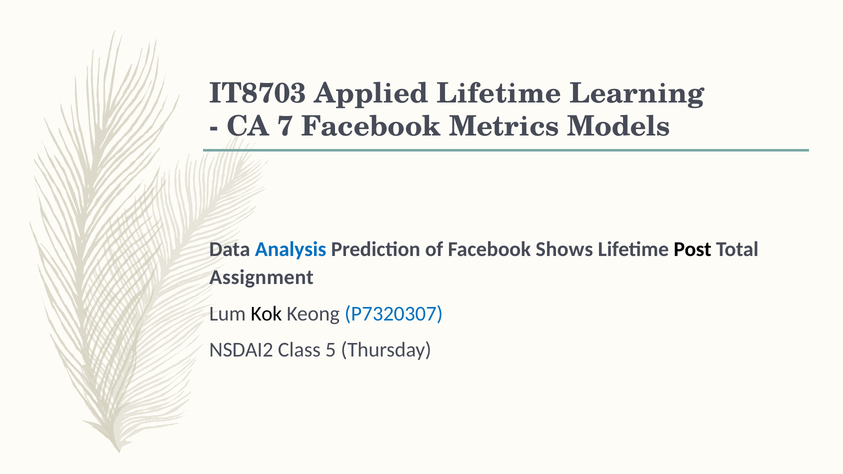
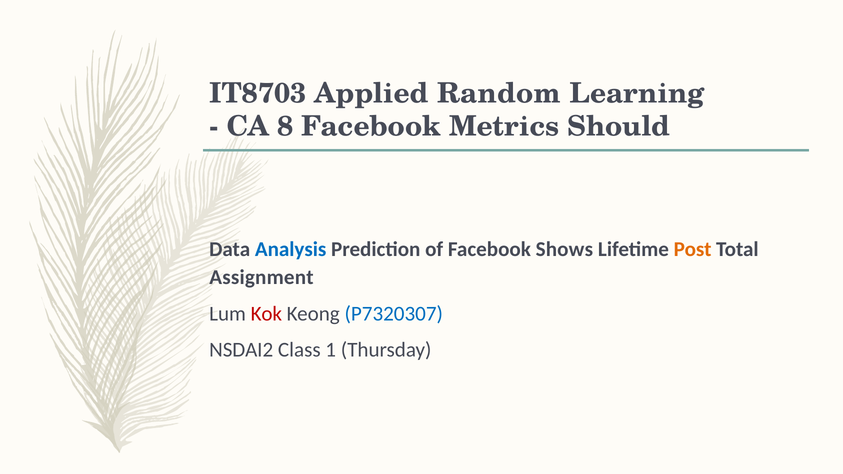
Applied Lifetime: Lifetime -> Random (499, 93)
7: 7 -> 8 (285, 127)
Models: Models -> Should (619, 127)
Post colour: black -> orange (693, 249)
Kok colour: black -> red (266, 314)
5: 5 -> 1 (331, 350)
